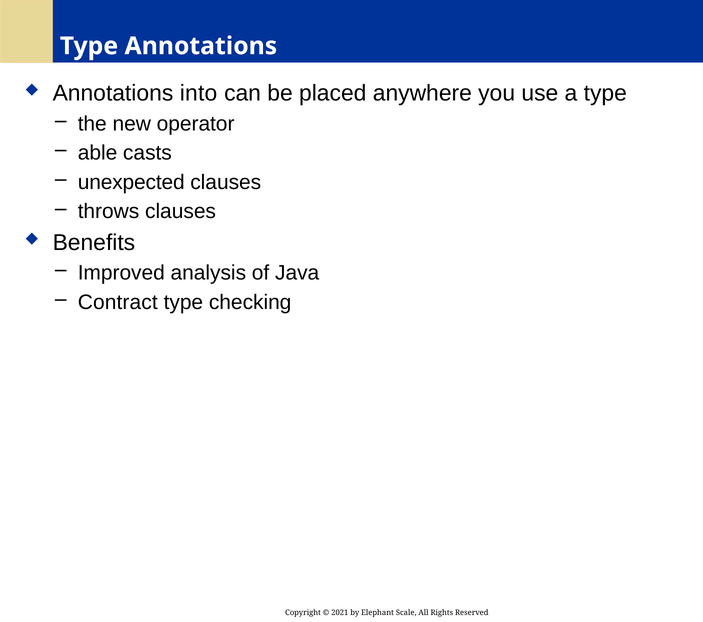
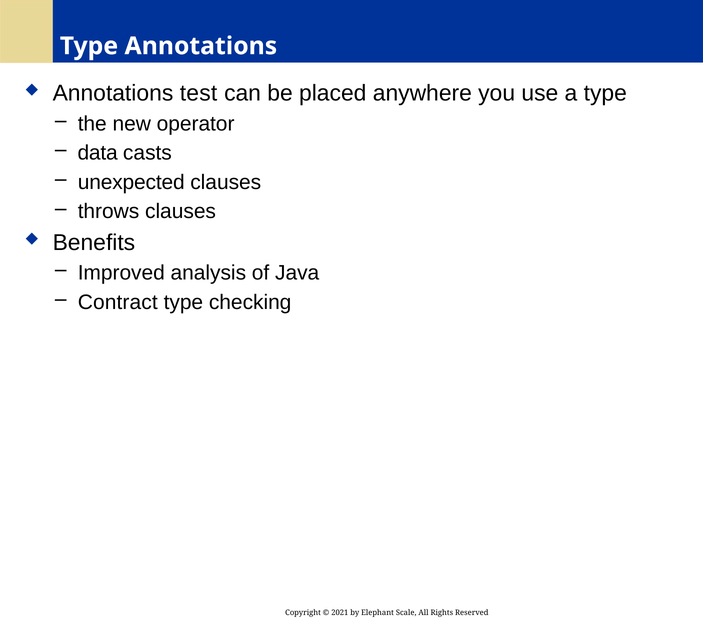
into: into -> test (199, 93)
able: able -> data (98, 153)
